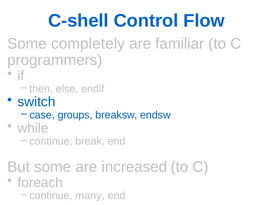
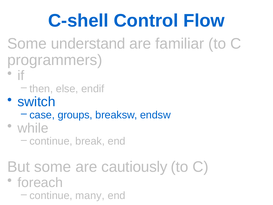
completely: completely -> understand (88, 44)
increased: increased -> cautiously (134, 167)
